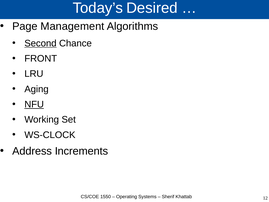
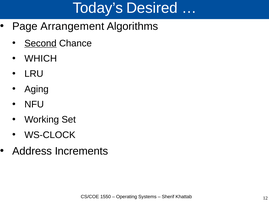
Management: Management -> Arrangement (72, 26)
FRONT: FRONT -> WHICH (41, 59)
NFU underline: present -> none (34, 104)
